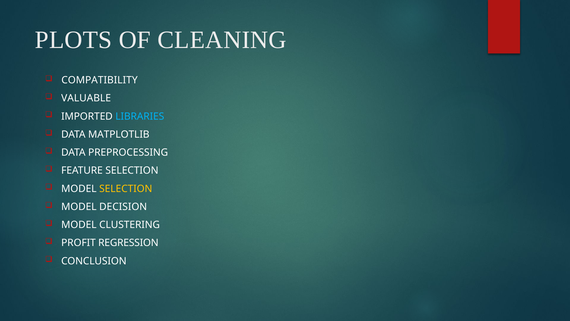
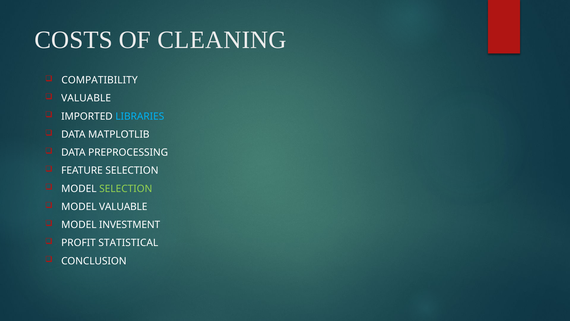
PLOTS: PLOTS -> COSTS (74, 40)
SELECTION colour: yellow -> light green (126, 188)
MODEL DECISION: DECISION -> VALUABLE (123, 207)
CLUSTERING: CLUSTERING -> INVESTMENT (130, 225)
REGRESSION: REGRESSION -> STATISTICAL (128, 243)
